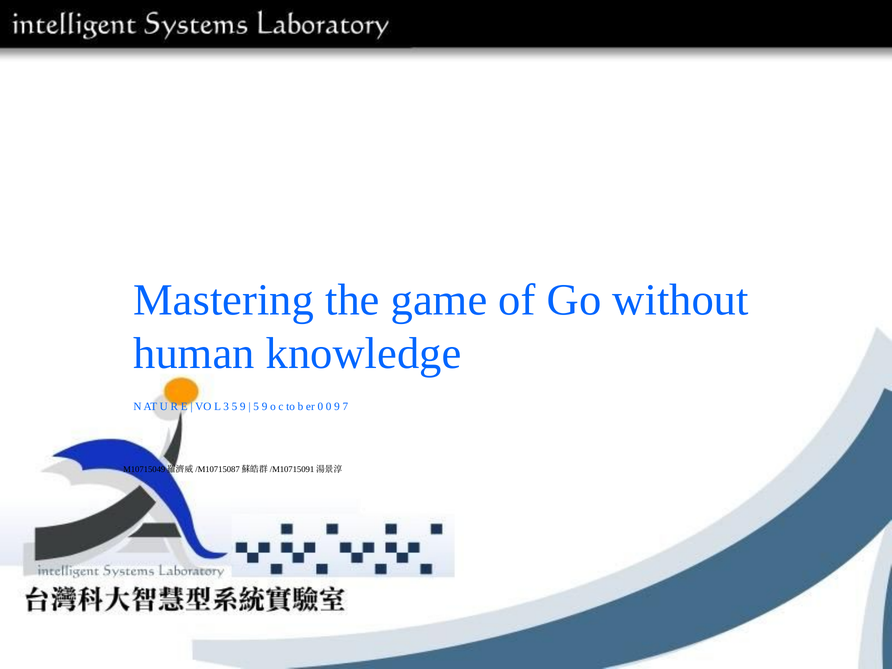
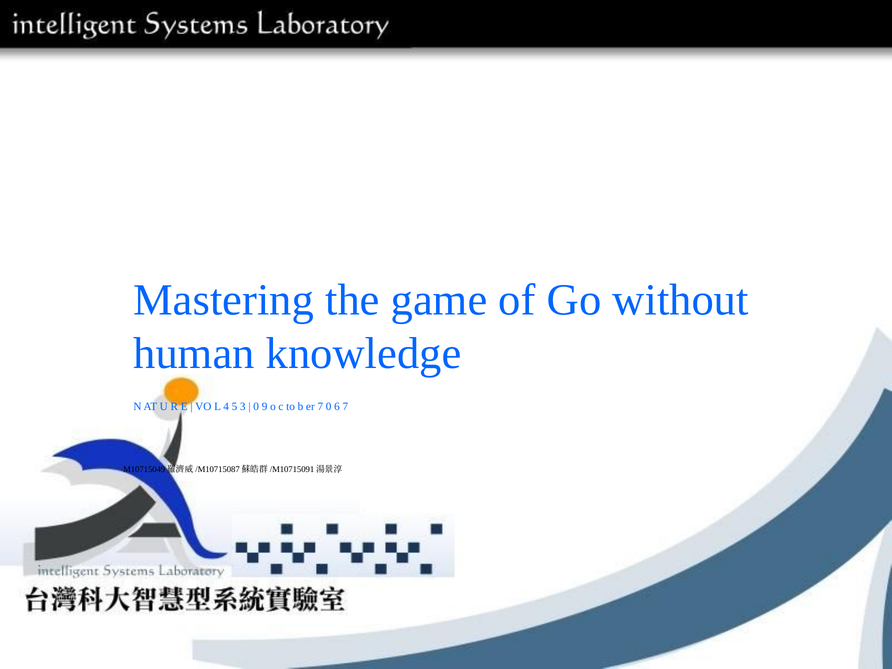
3: 3 -> 4 (226, 407)
9: 9 -> 3 (243, 407)
5: 5 -> 0 (256, 407)
er 0: 0 -> 7 (320, 407)
0 9: 9 -> 6 (337, 407)
